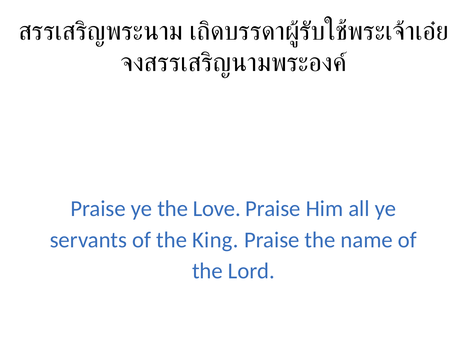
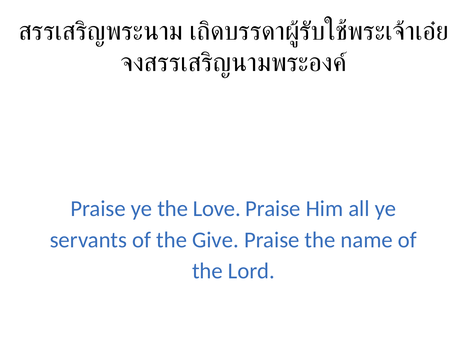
King: King -> Give (216, 239)
